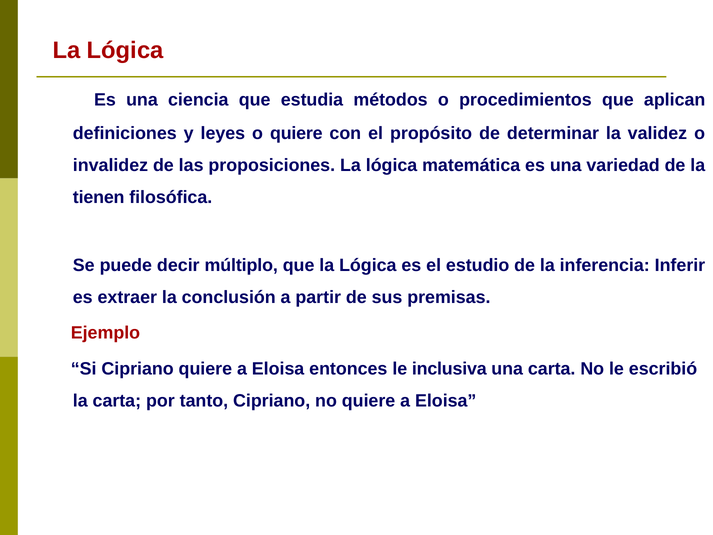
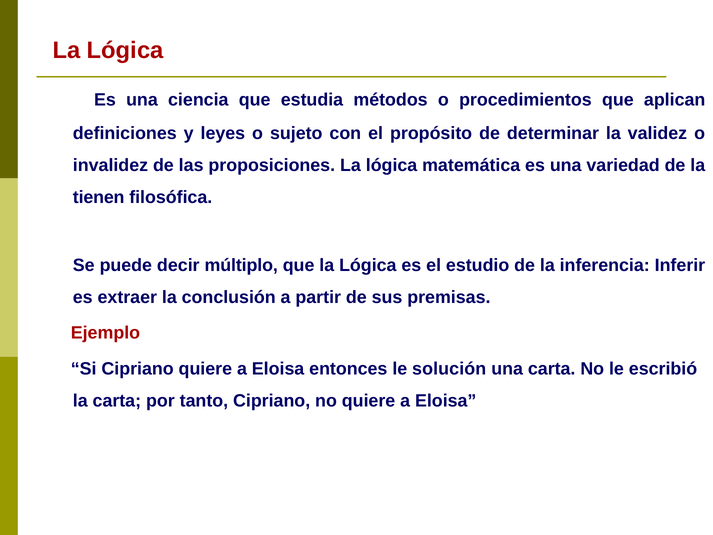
o quiere: quiere -> sujeto (296, 133)
inclusiva: inclusiva -> solución (449, 368)
